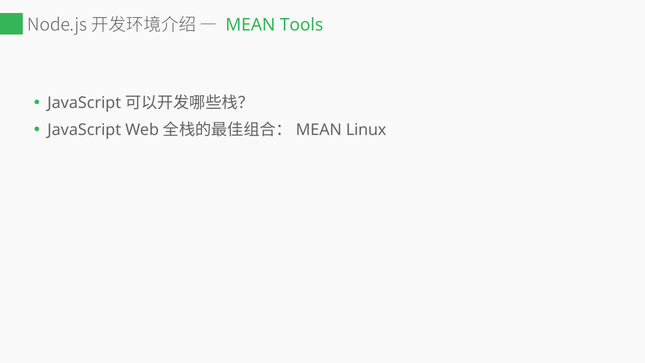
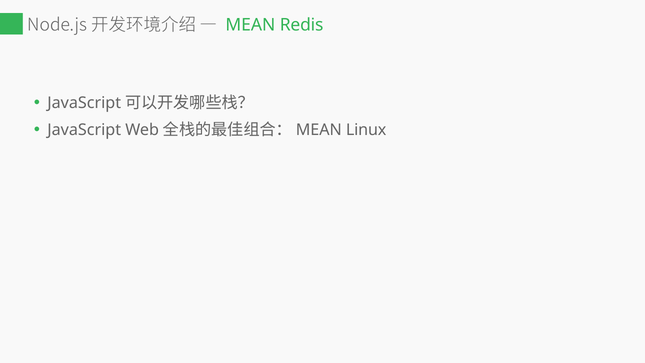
Tools: Tools -> Redis (302, 25)
